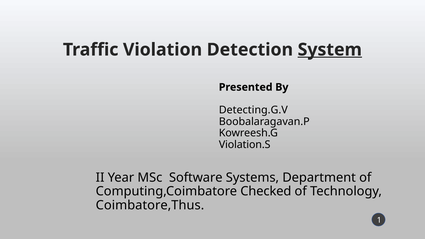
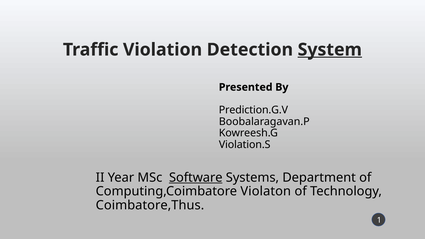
Detecting.G.V: Detecting.G.V -> Prediction.G.V (253, 110)
Software underline: none -> present (196, 178)
Checked: Checked -> Violaton (266, 191)
